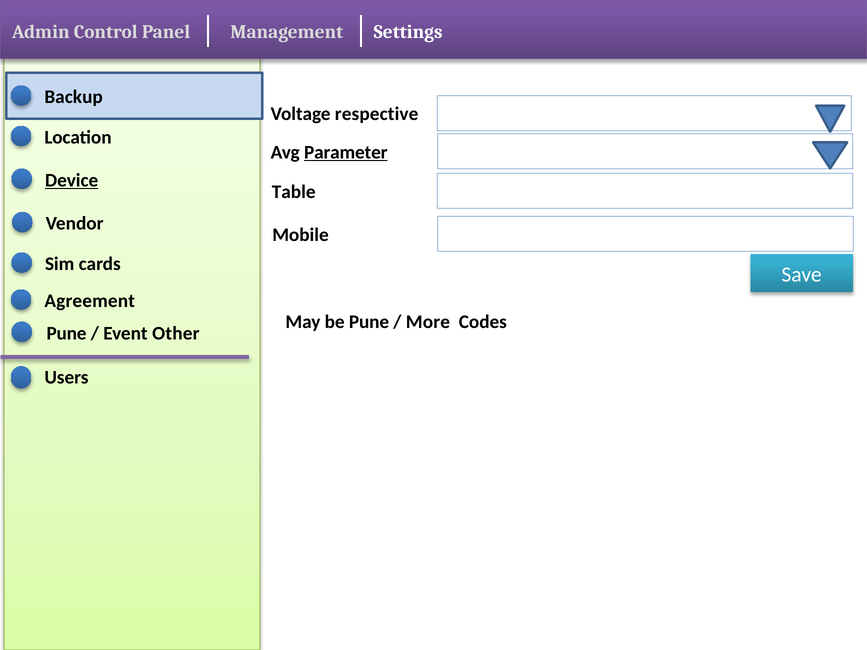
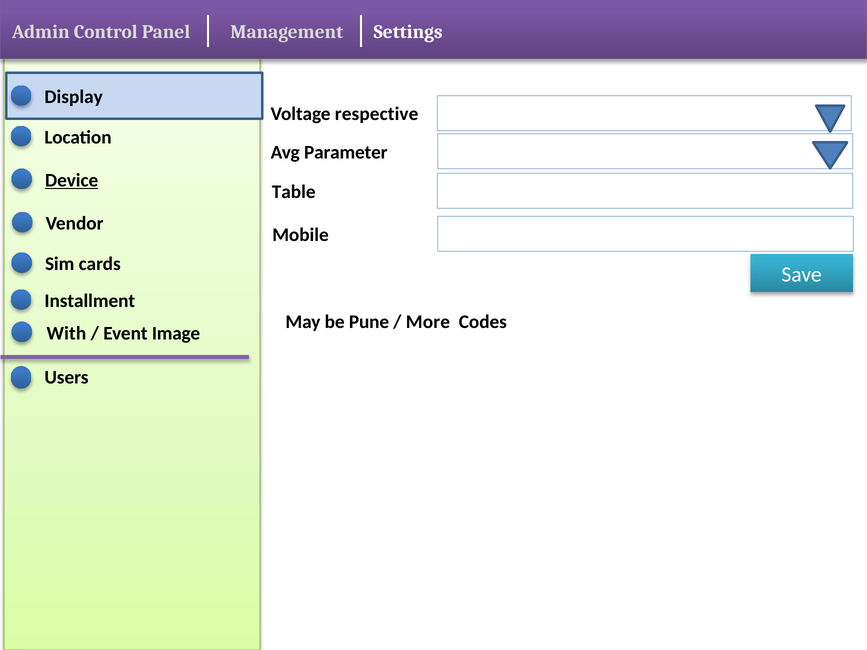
Backup: Backup -> Display (74, 97)
Parameter underline: present -> none (346, 152)
Agreement: Agreement -> Installment (90, 301)
Pune: Pune -> With (66, 333)
Other: Other -> Image (176, 333)
